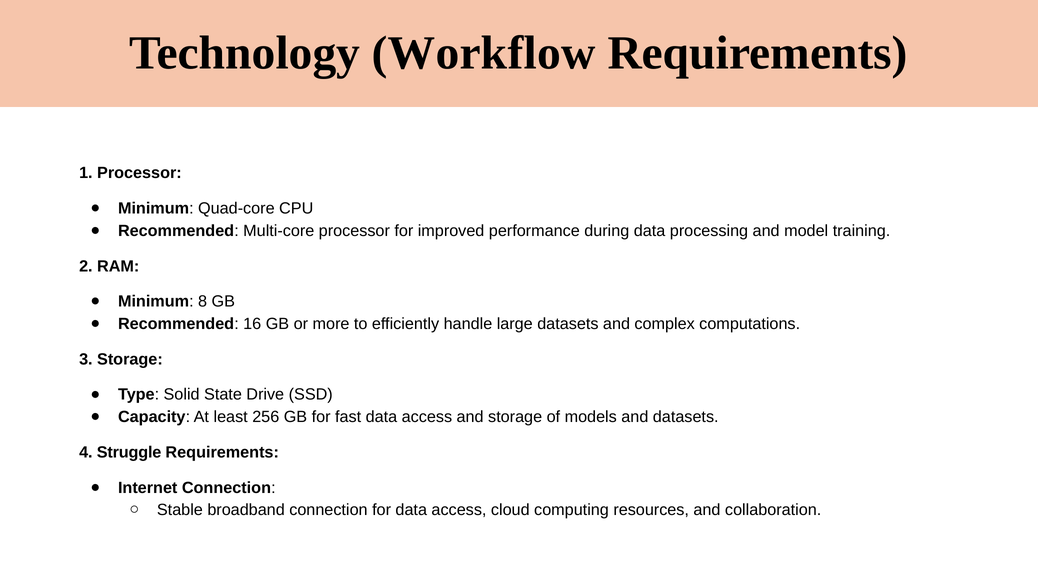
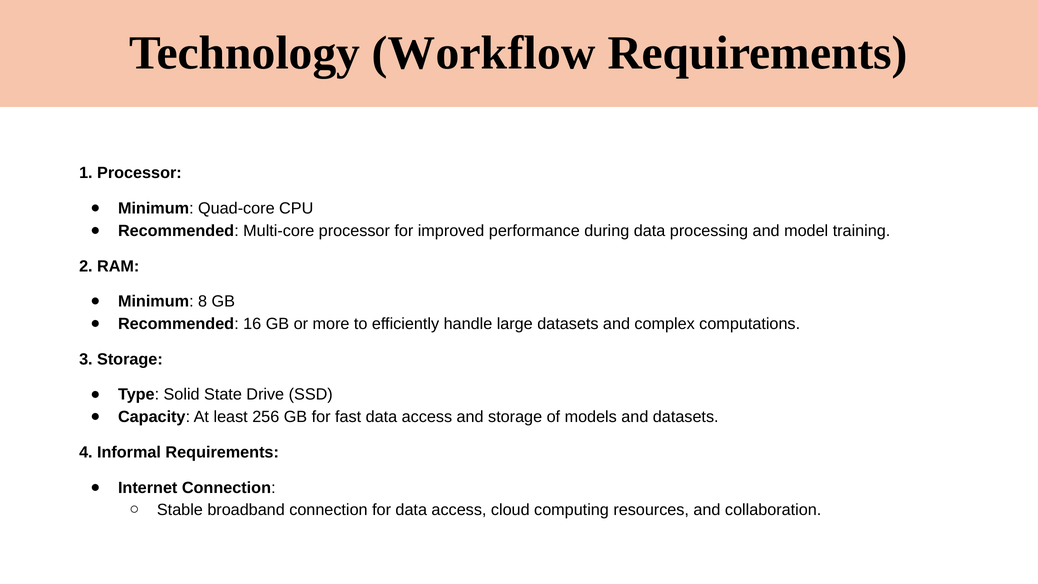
Struggle: Struggle -> Informal (129, 452)
